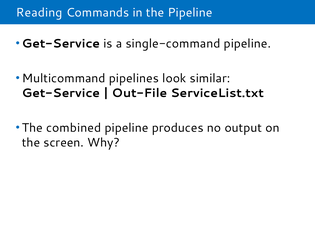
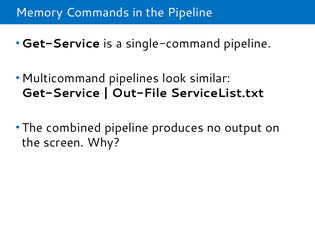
Reading: Reading -> Memory (39, 12)
